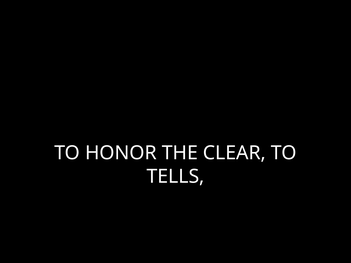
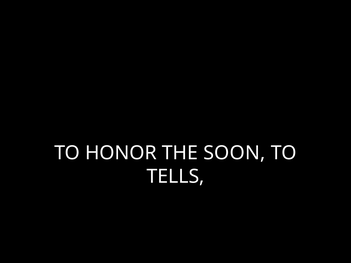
CLEAR: CLEAR -> SOON (234, 153)
